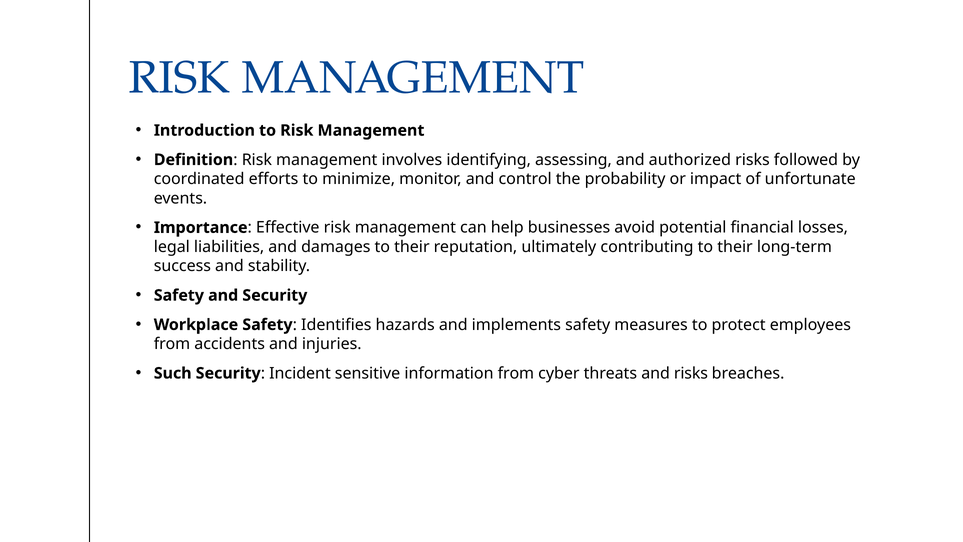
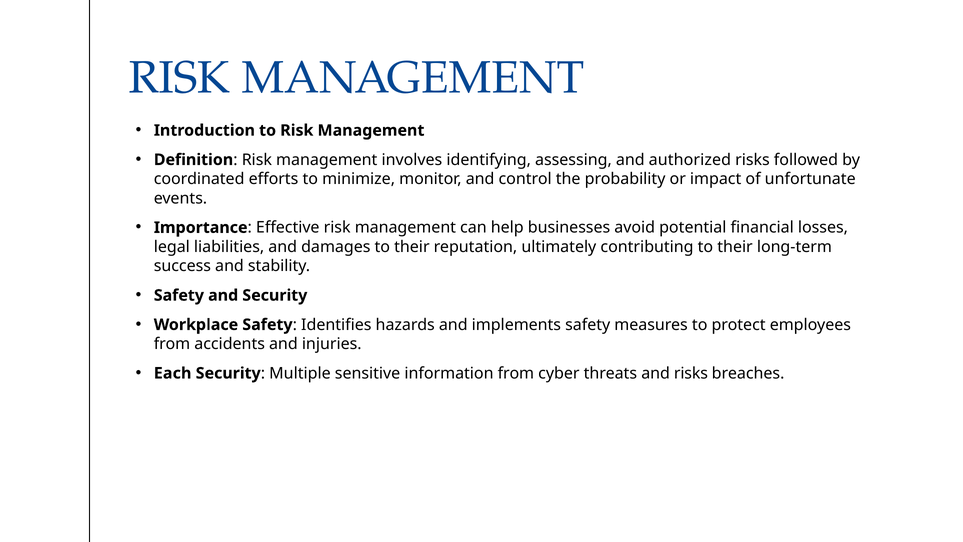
Such: Such -> Each (173, 373)
Incident: Incident -> Multiple (300, 373)
